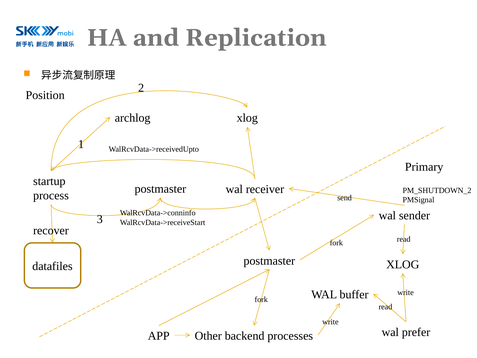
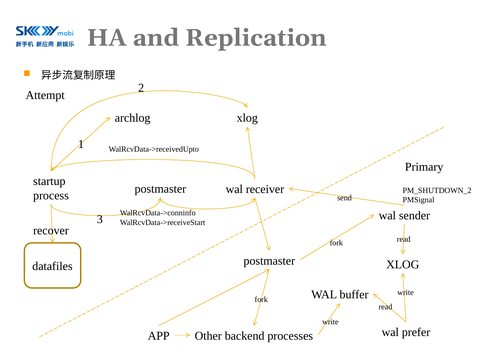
Position: Position -> Attempt (45, 95)
